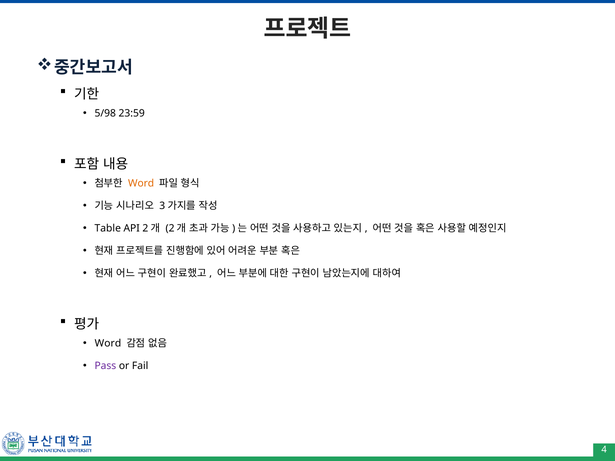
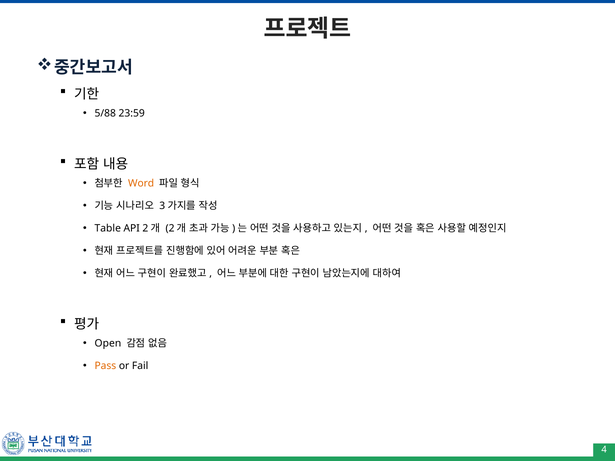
5/98: 5/98 -> 5/88 (105, 113)
Word: Word -> Open (108, 344)
Pass colour: purple -> orange (105, 366)
